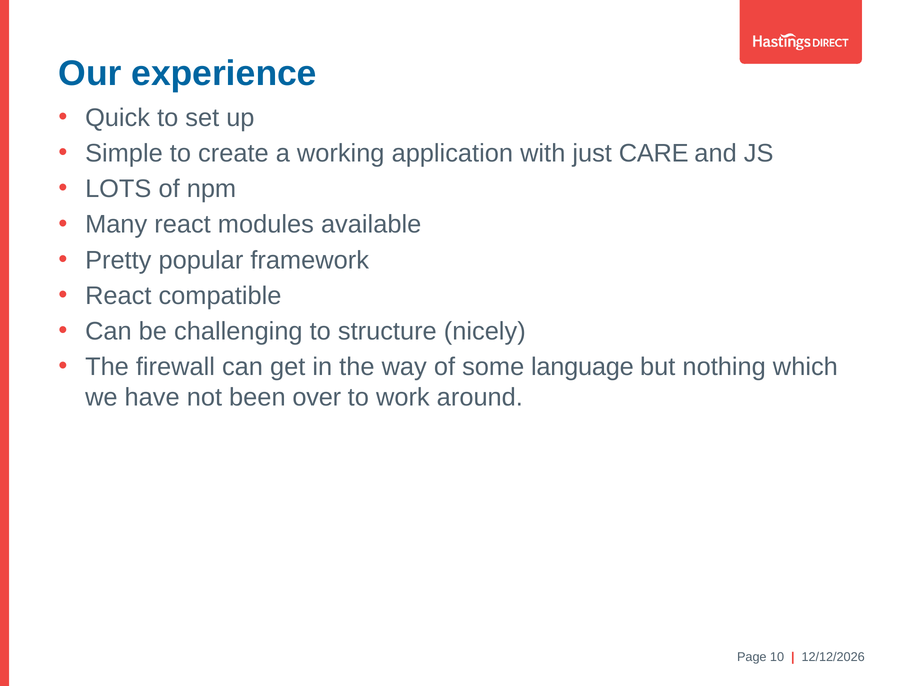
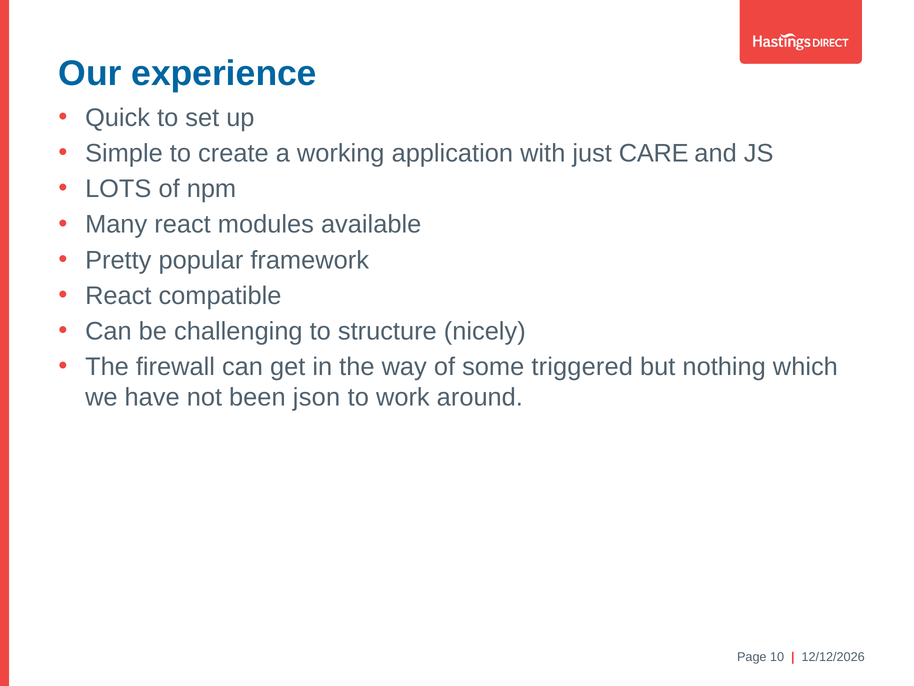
language: language -> triggered (582, 367)
over: over -> json (317, 397)
